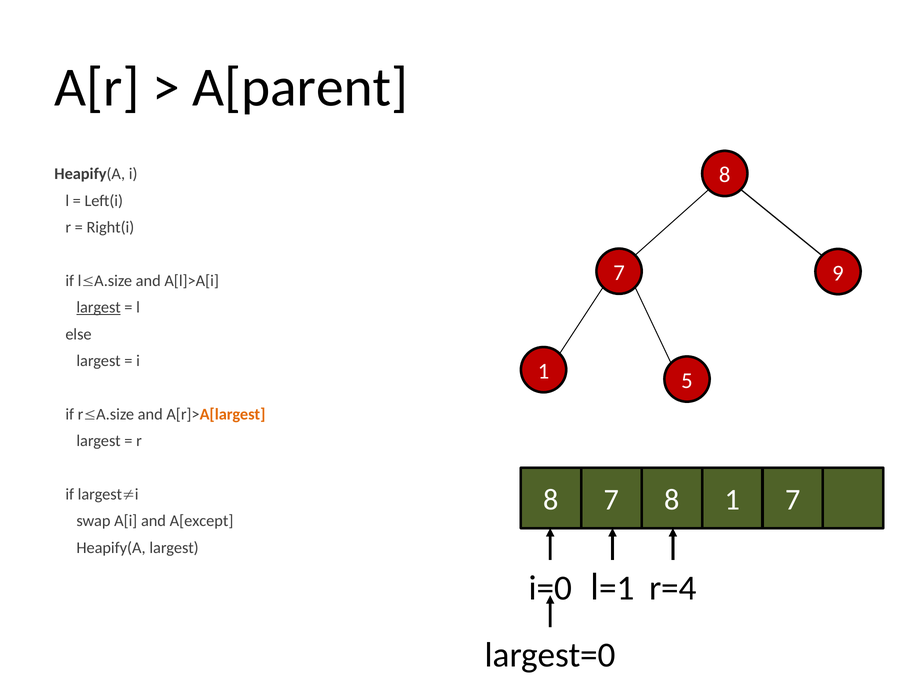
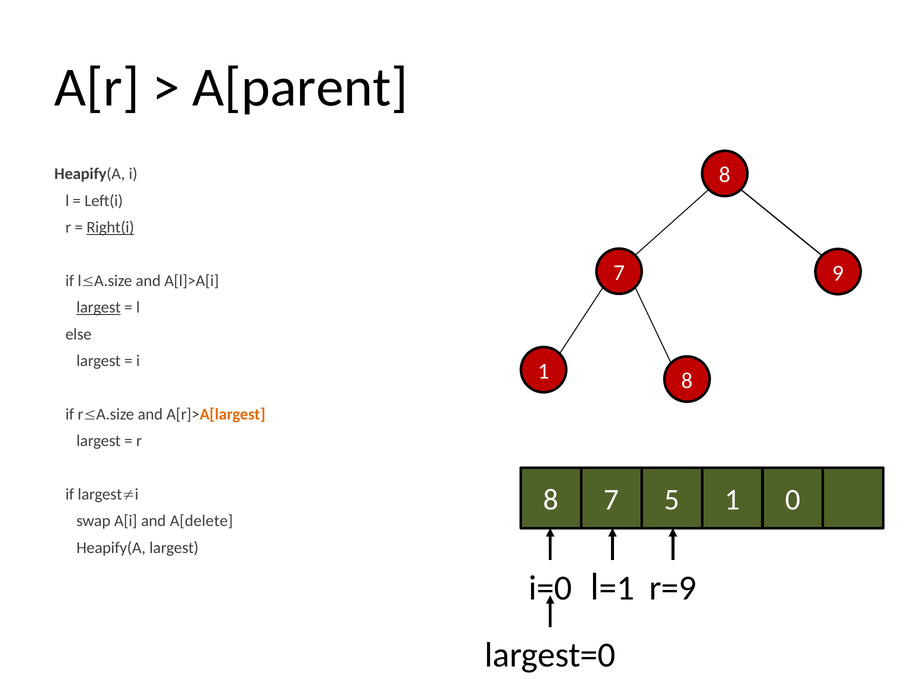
Right(i underline: none -> present (110, 227)
1 5: 5 -> 8 (687, 381)
7 8: 8 -> 5 (672, 500)
1 7: 7 -> 0 (793, 500)
A[except: A[except -> A[delete (201, 521)
r=4: r=4 -> r=9 (673, 588)
